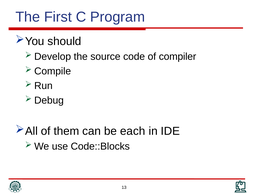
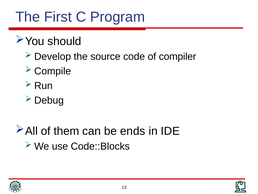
each: each -> ends (133, 131)
